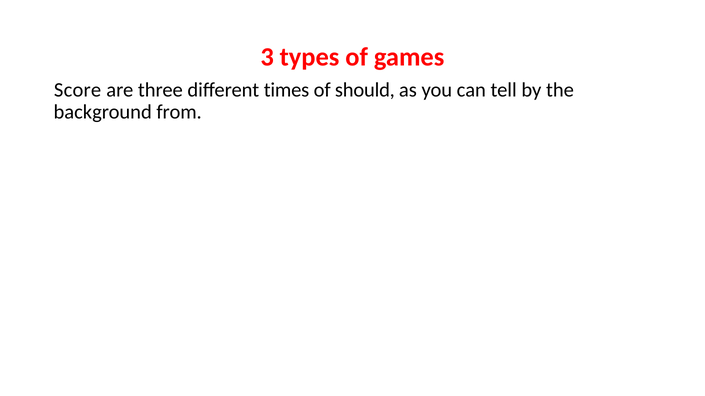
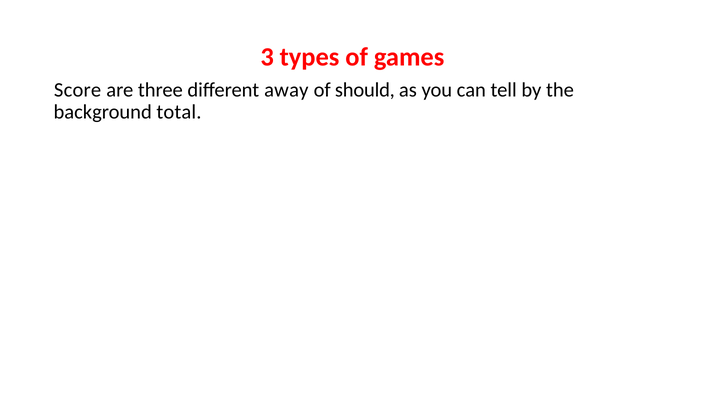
times: times -> away (286, 90)
from: from -> total (179, 112)
